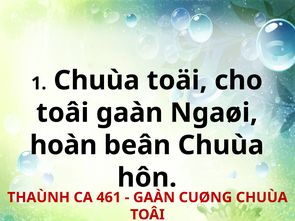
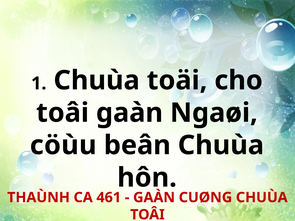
hoàn: hoàn -> cöùu (63, 145)
